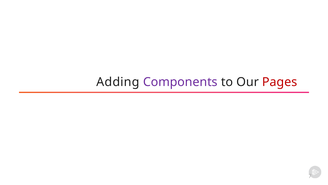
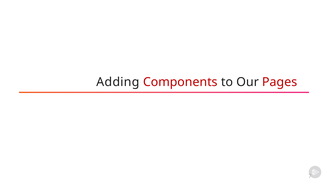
Components colour: purple -> red (180, 82)
